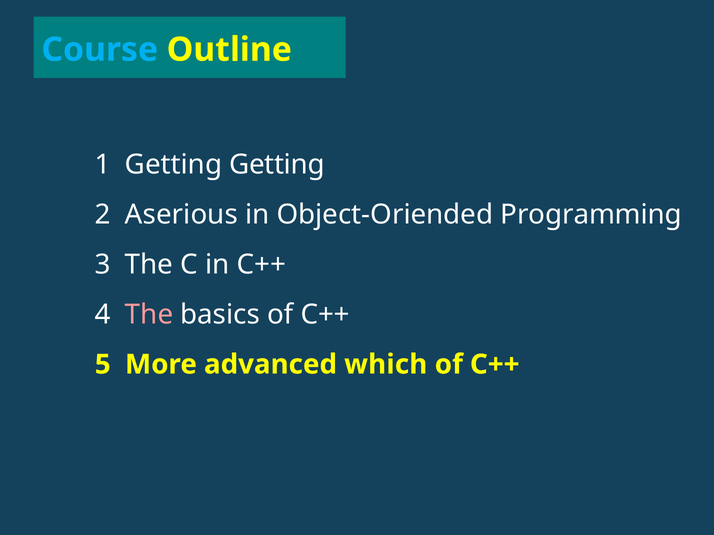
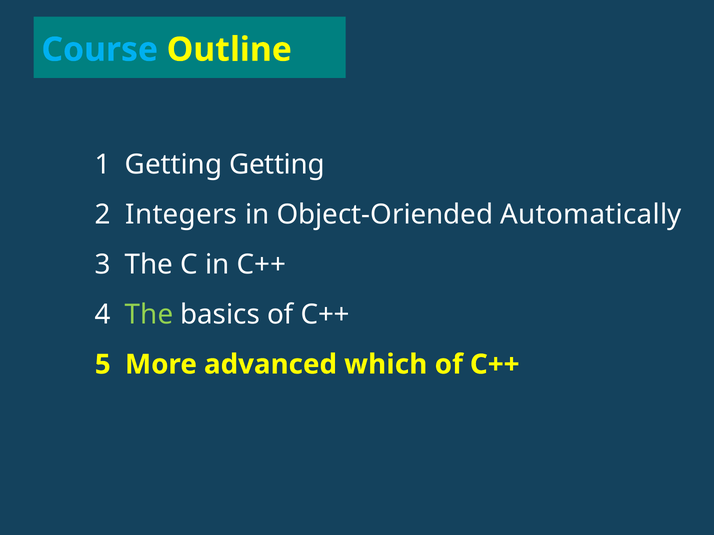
Aserious: Aserious -> Integers (181, 215)
Programming: Programming -> Automatically (591, 215)
The colour: pink -> light green (149, 315)
